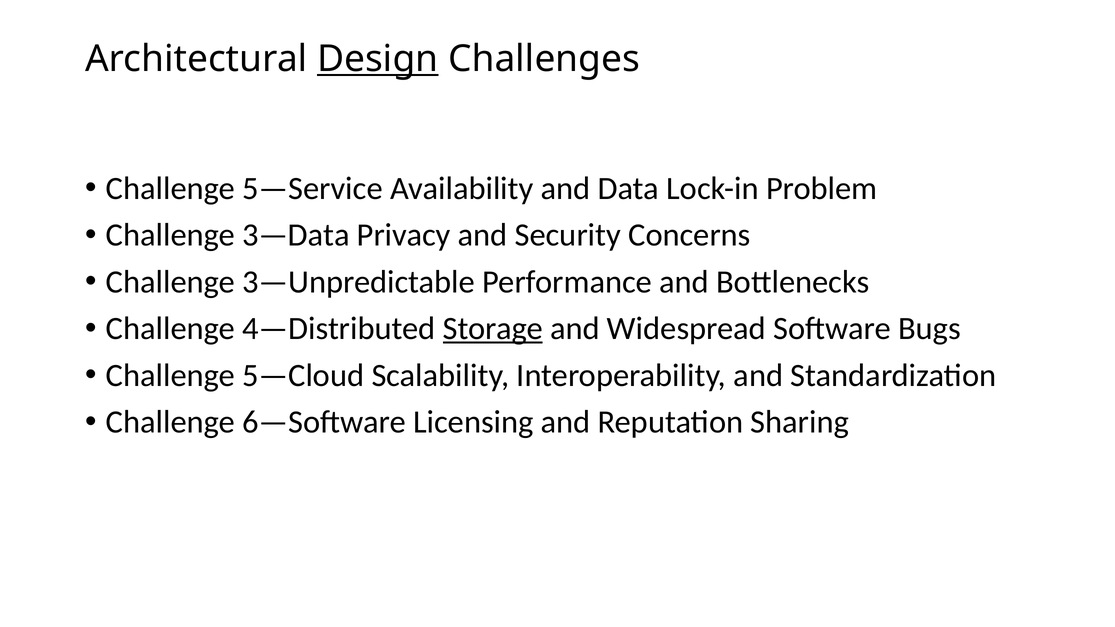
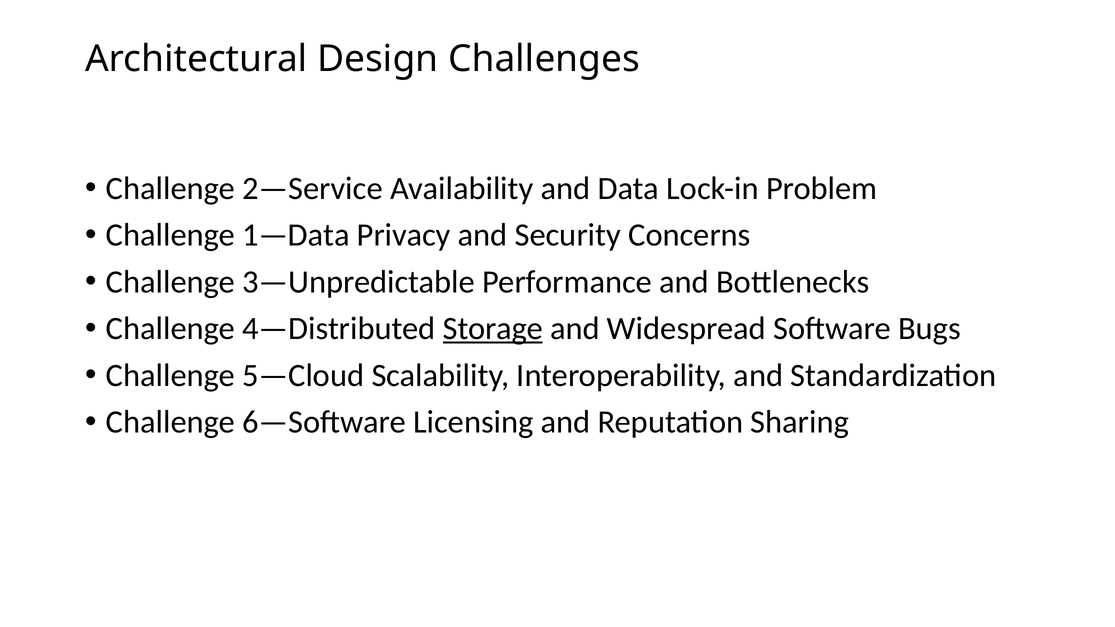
Design underline: present -> none (378, 59)
5—Service: 5—Service -> 2—Service (313, 189)
3—Data: 3—Data -> 1—Data (296, 235)
